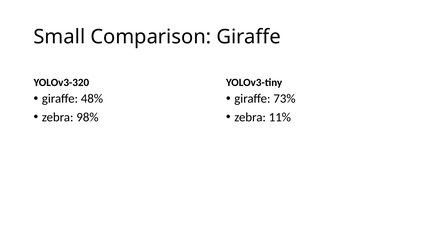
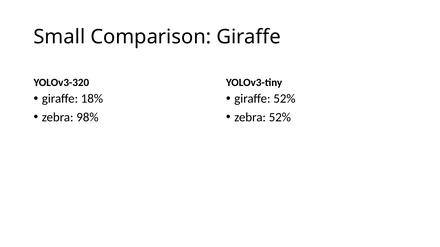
48%: 48% -> 18% (92, 99)
giraffe 73%: 73% -> 52% (284, 99)
zebra 11%: 11% -> 52% (280, 117)
